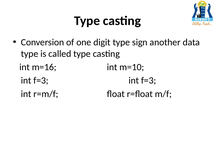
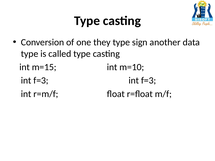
digit: digit -> they (102, 42)
m=16: m=16 -> m=15 (44, 67)
